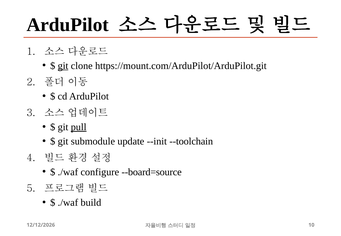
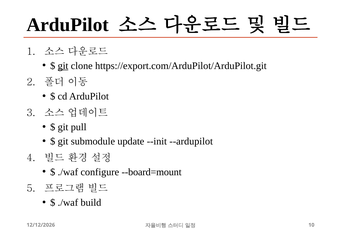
https://mount.com/ArduPilot/ArduPilot.git: https://mount.com/ArduPilot/ArduPilot.git -> https://export.com/ArduPilot/ArduPilot.git (181, 66)
pull underline: present -> none (79, 127)
--toolchain: --toolchain -> --ardupilot (191, 141)
--board=source: --board=source -> --board=mount (152, 172)
